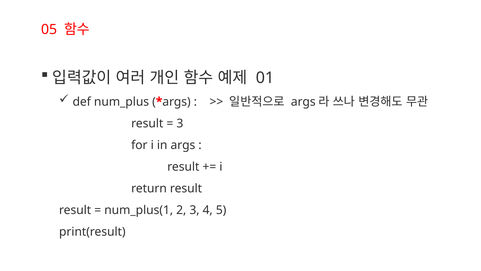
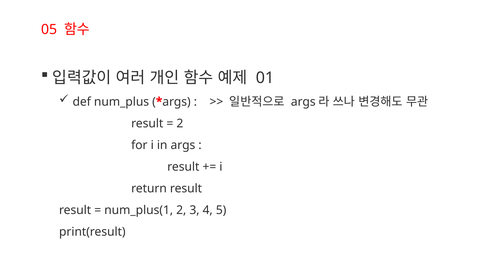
3: 3 -> 2 (180, 123)
